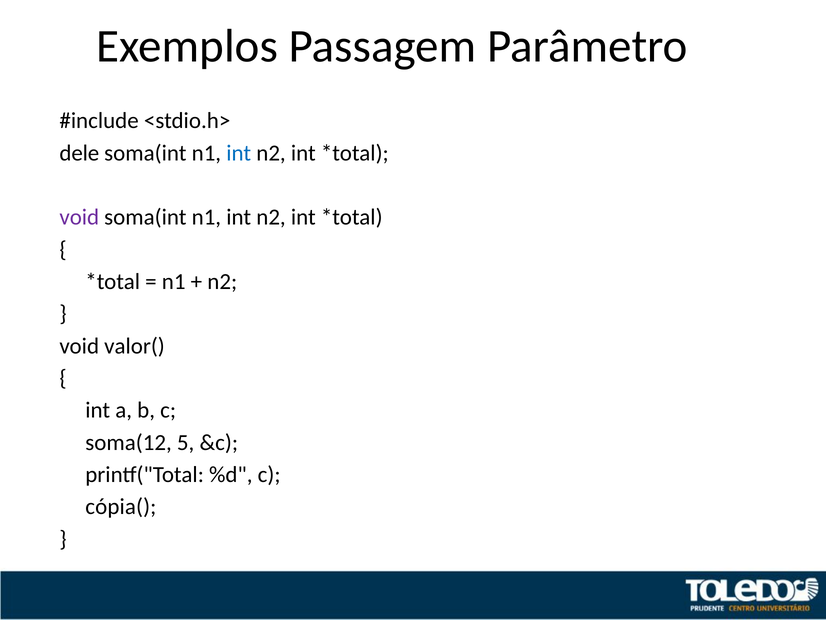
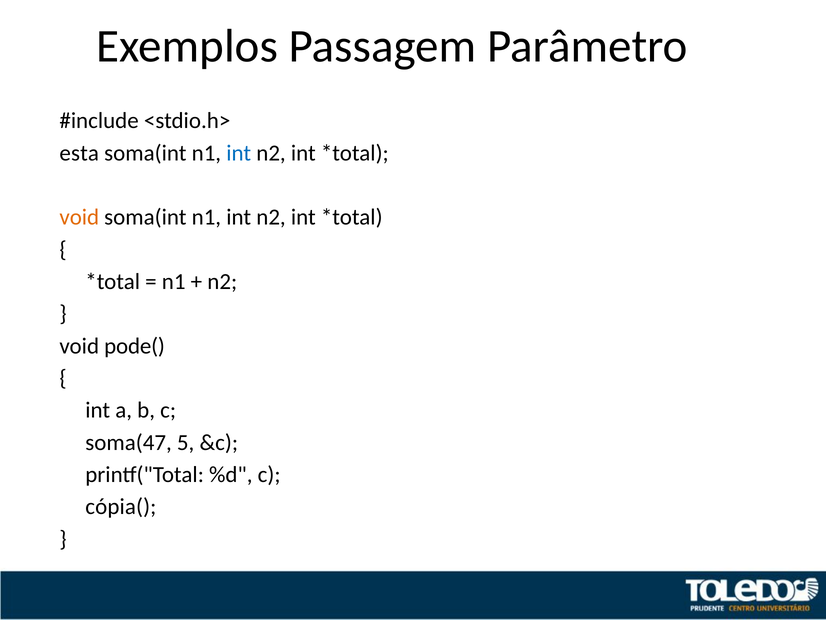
dele: dele -> esta (79, 153)
void colour: purple -> orange (79, 217)
valor(: valor( -> pode( (135, 346)
soma(12: soma(12 -> soma(47 (129, 442)
